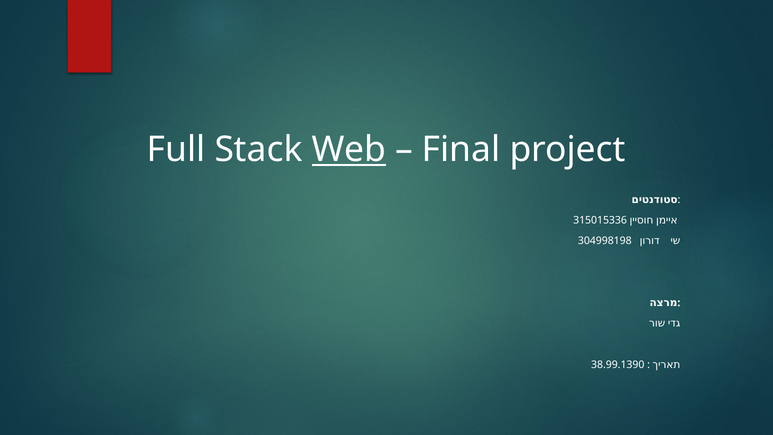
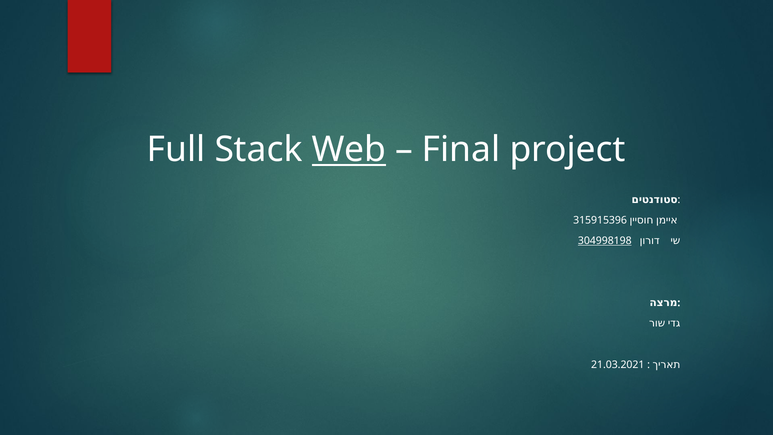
315015336: 315015336 -> 315915396 (600, 220)
304998198 underline: none -> present (605, 241)
38.99.1390: 38.99.1390 -> 21.03.2021 (618, 365)
